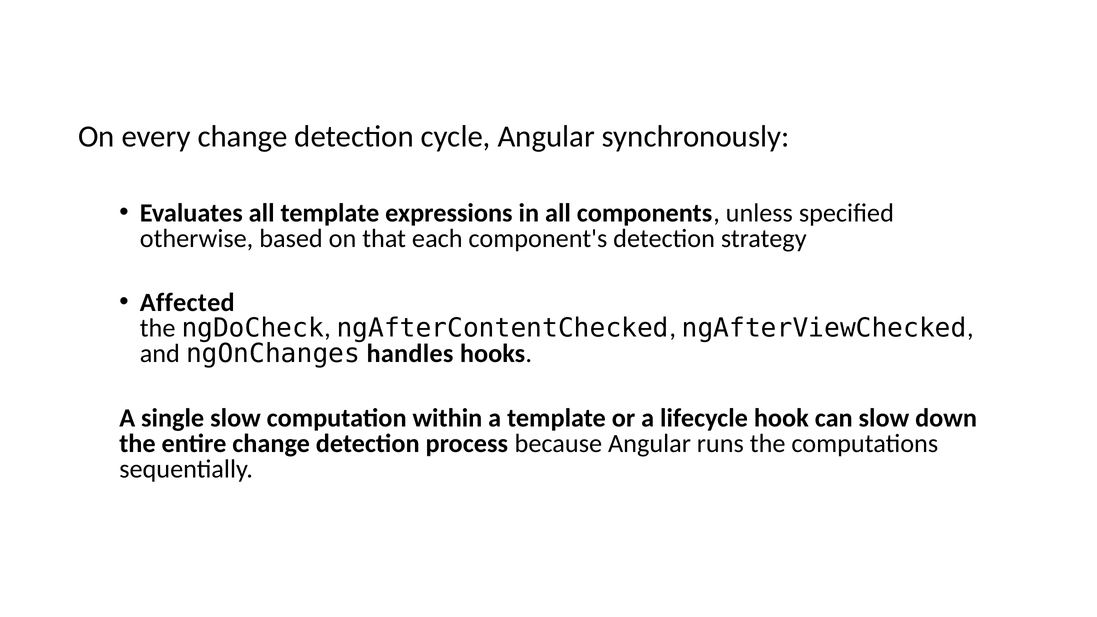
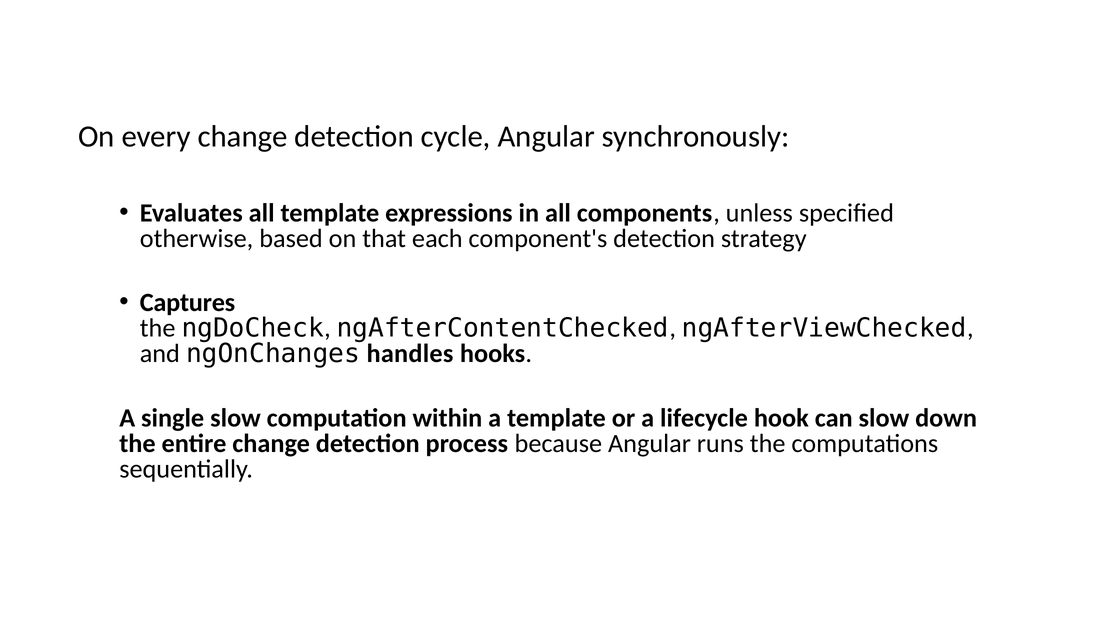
Affected: Affected -> Captures (188, 303)
